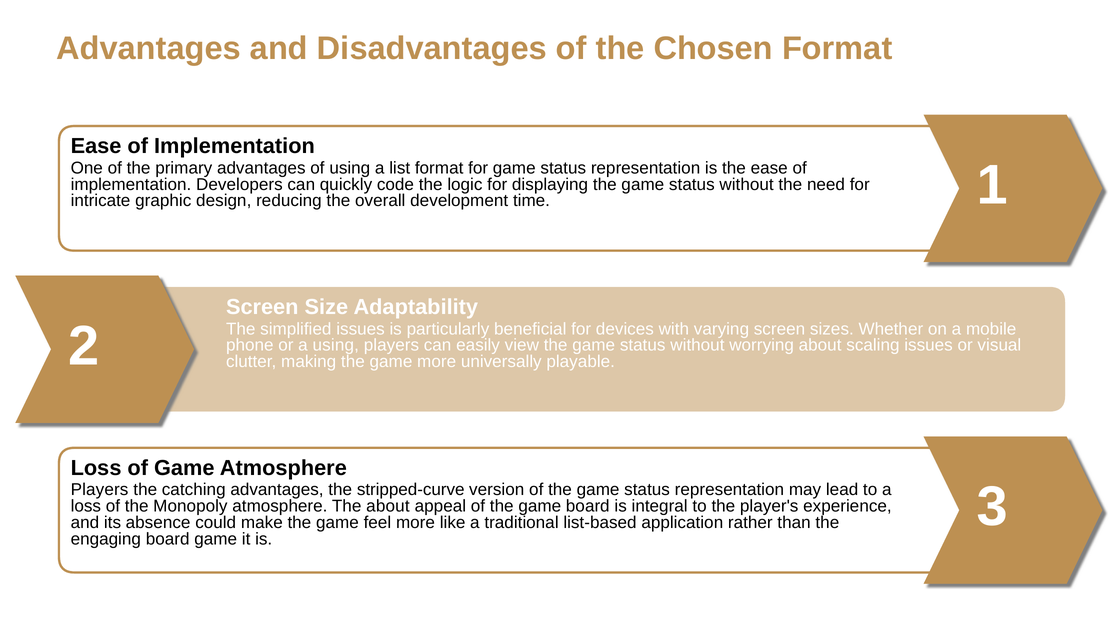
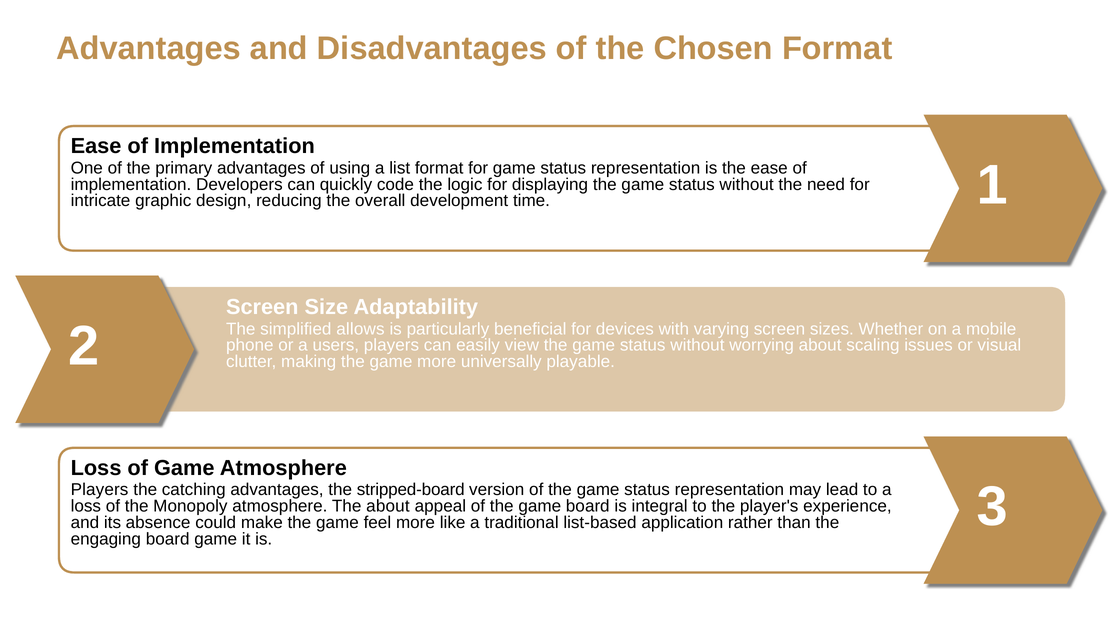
simplified issues: issues -> allows (360, 329)
a using: using -> users (336, 345)
stripped-curve: stripped-curve -> stripped-board (411, 490)
